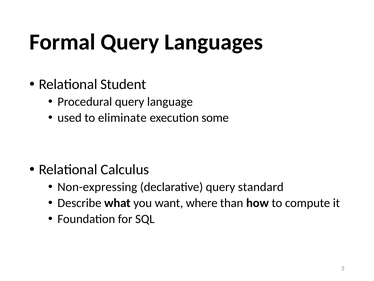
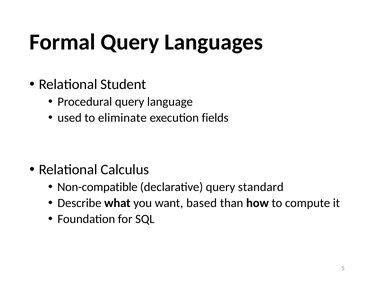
some: some -> fields (215, 118)
Non-expressing: Non-expressing -> Non-compatible (97, 187)
where: where -> based (202, 203)
